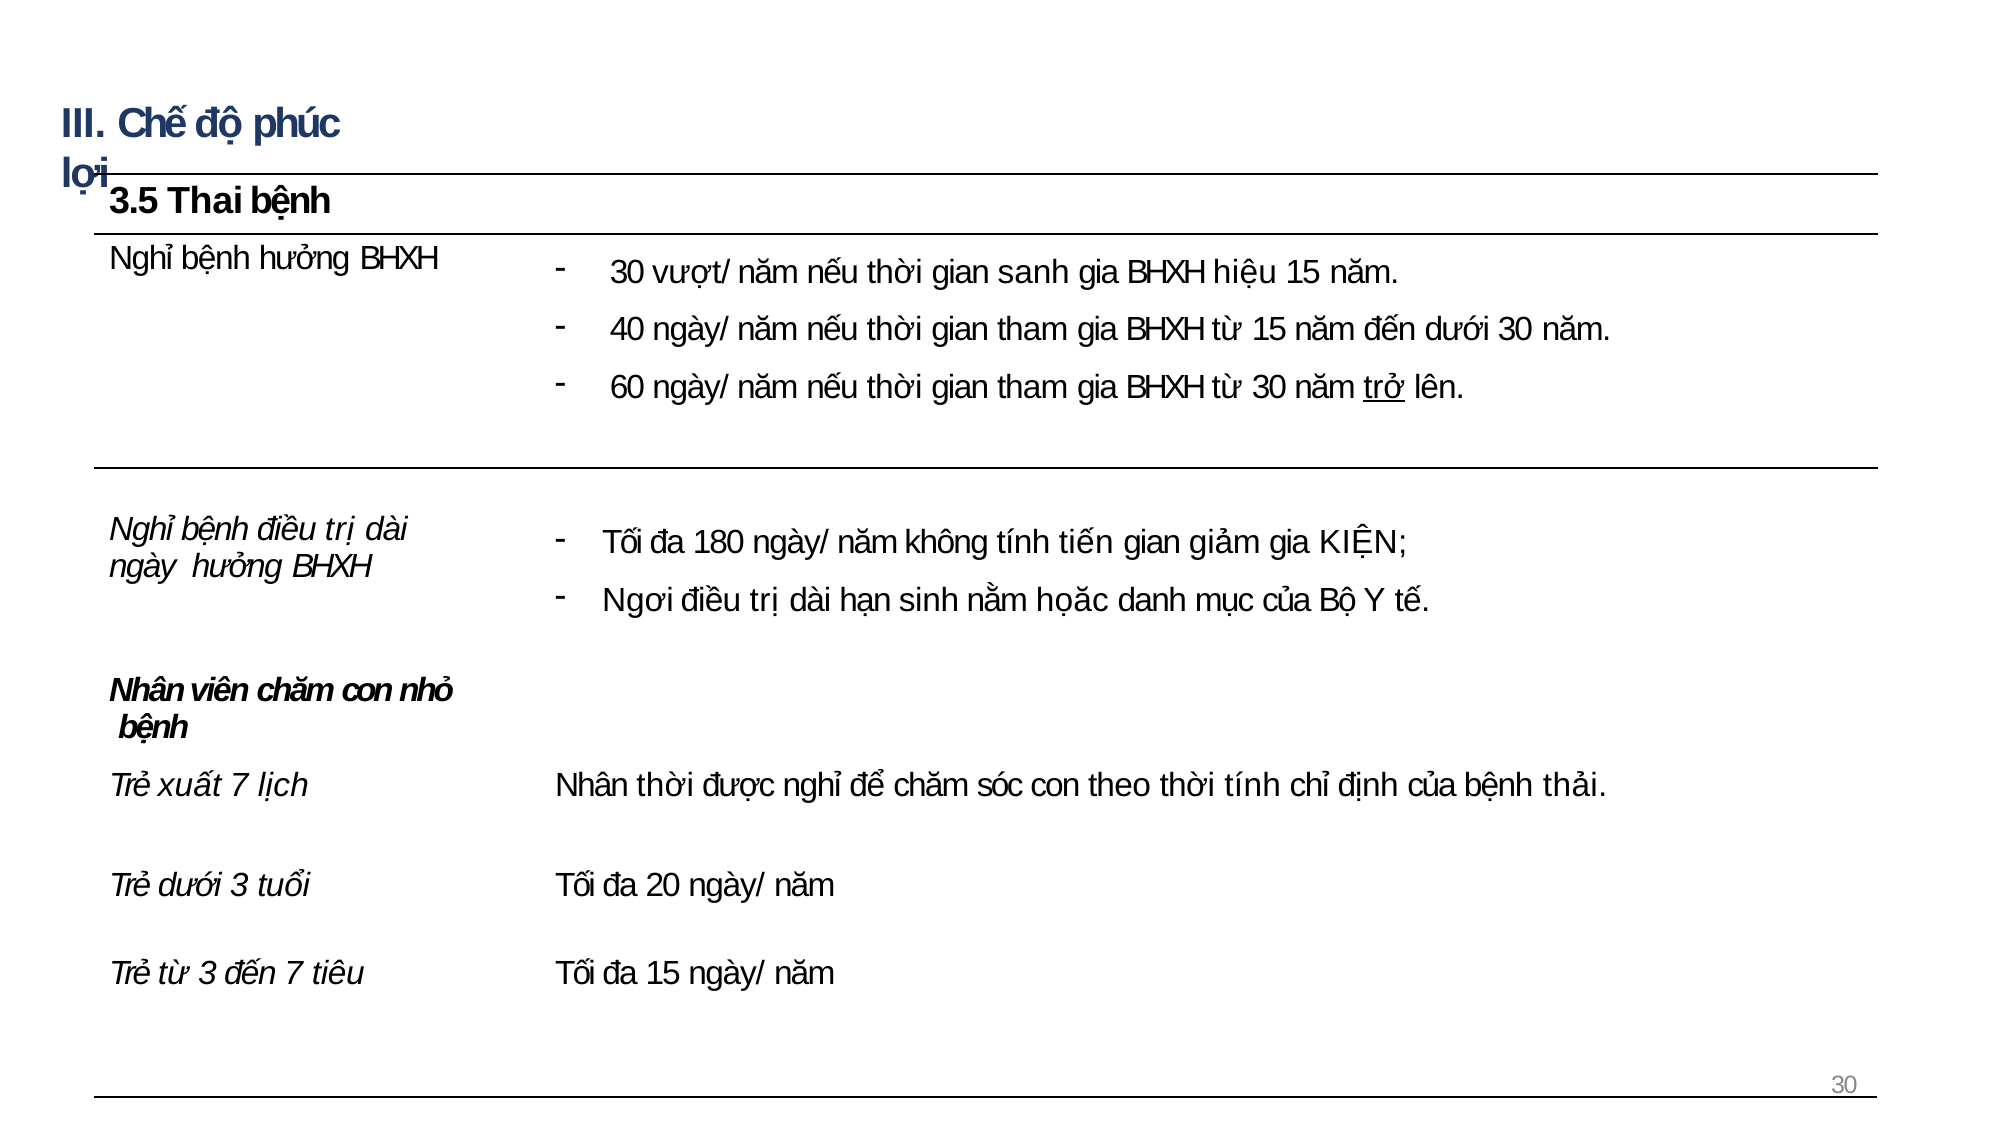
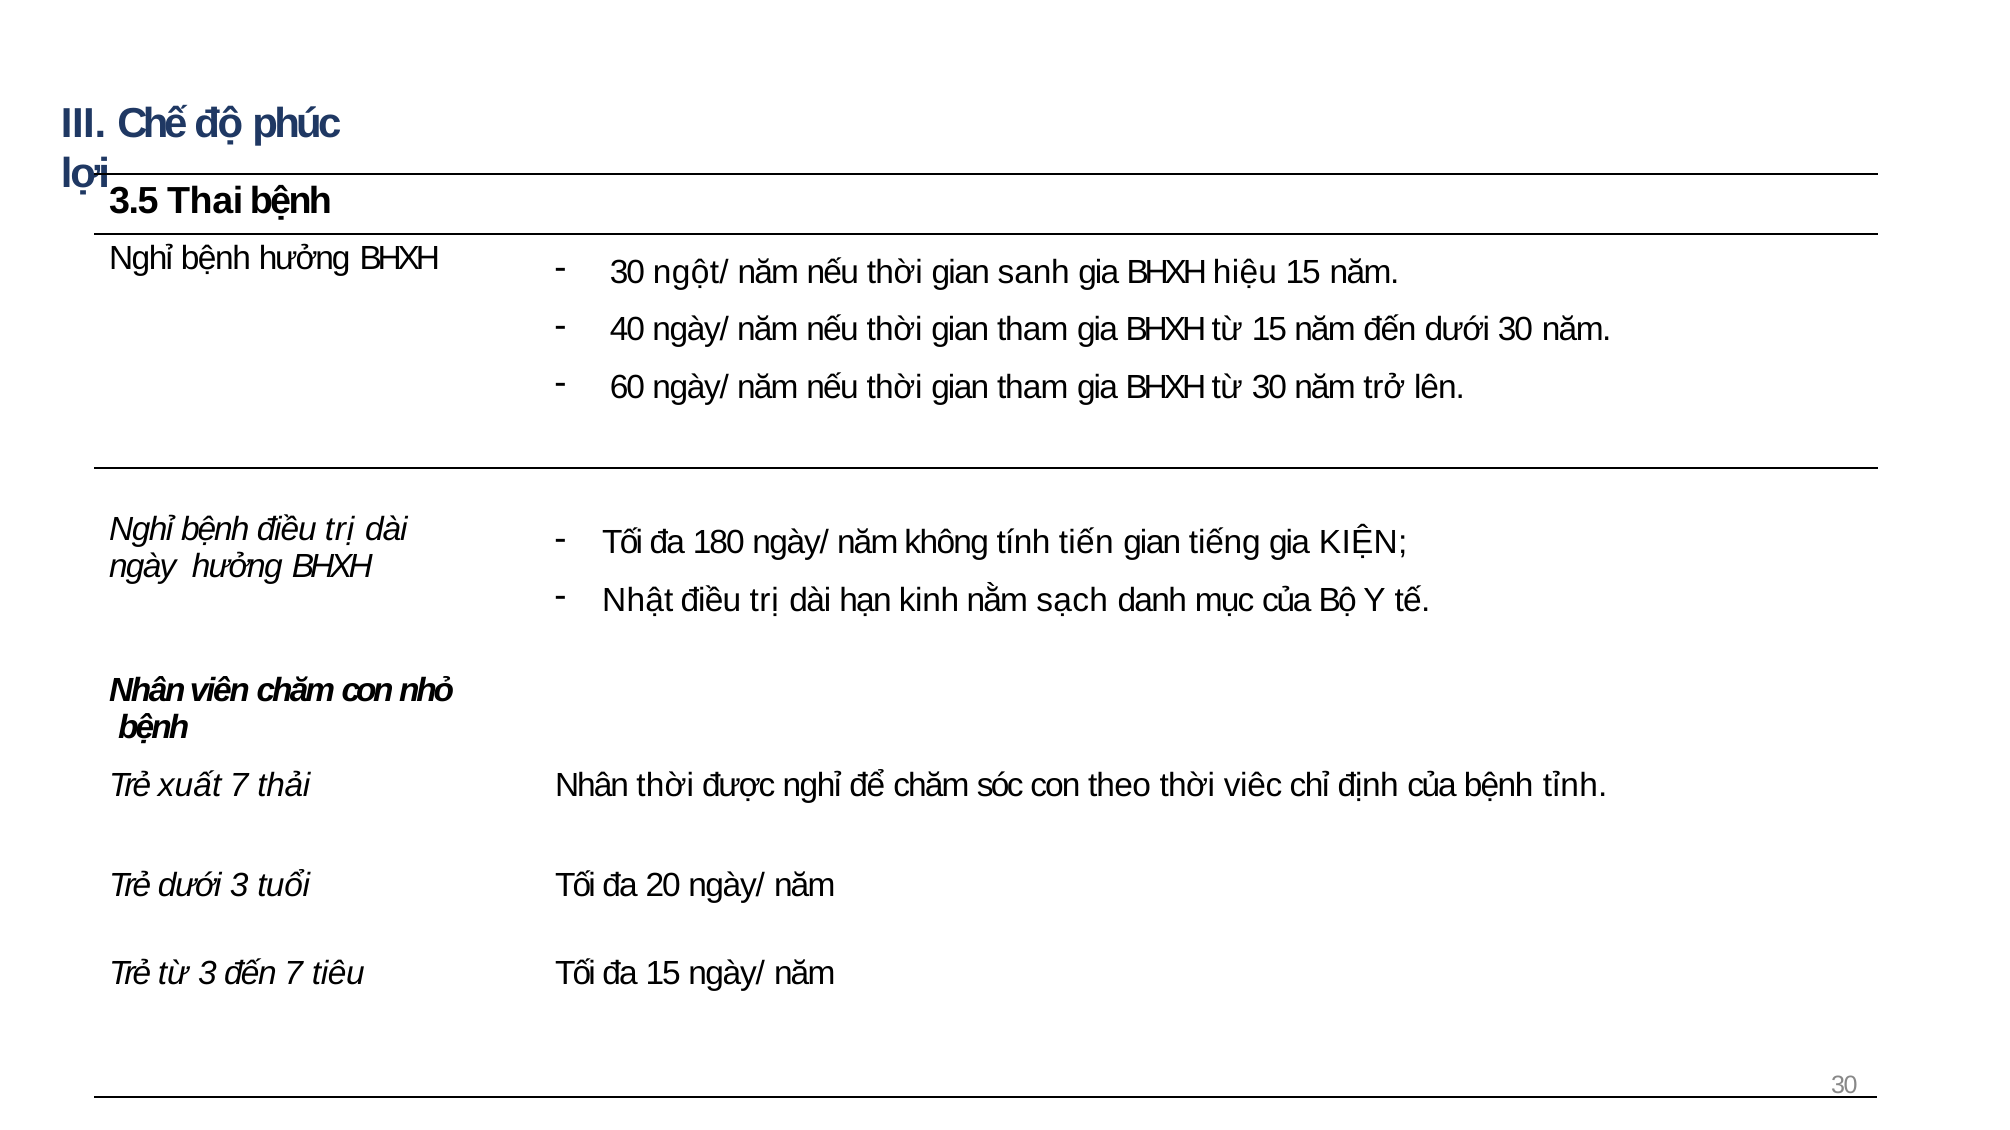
vượt/: vượt/ -> ngột/ (691, 273)
trở underline: present -> none (1384, 387)
giảm: giảm -> tiếng (1225, 543)
Ngơi: Ngơi -> Nhật (638, 600)
sinh: sinh -> kinh (929, 600)
họăc: họăc -> sạch (1072, 600)
lịch: lịch -> thải (284, 786)
thời tính: tính -> viêc (1253, 786)
thải: thải -> tỉnh (1575, 786)
